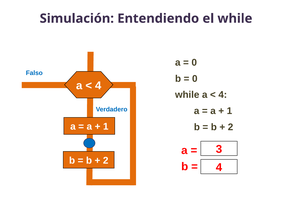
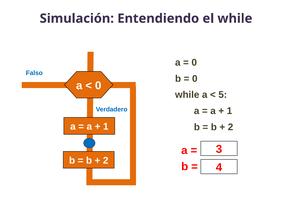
4: 4 -> 0 (98, 86)
4: 4 -> 5 (223, 95)
